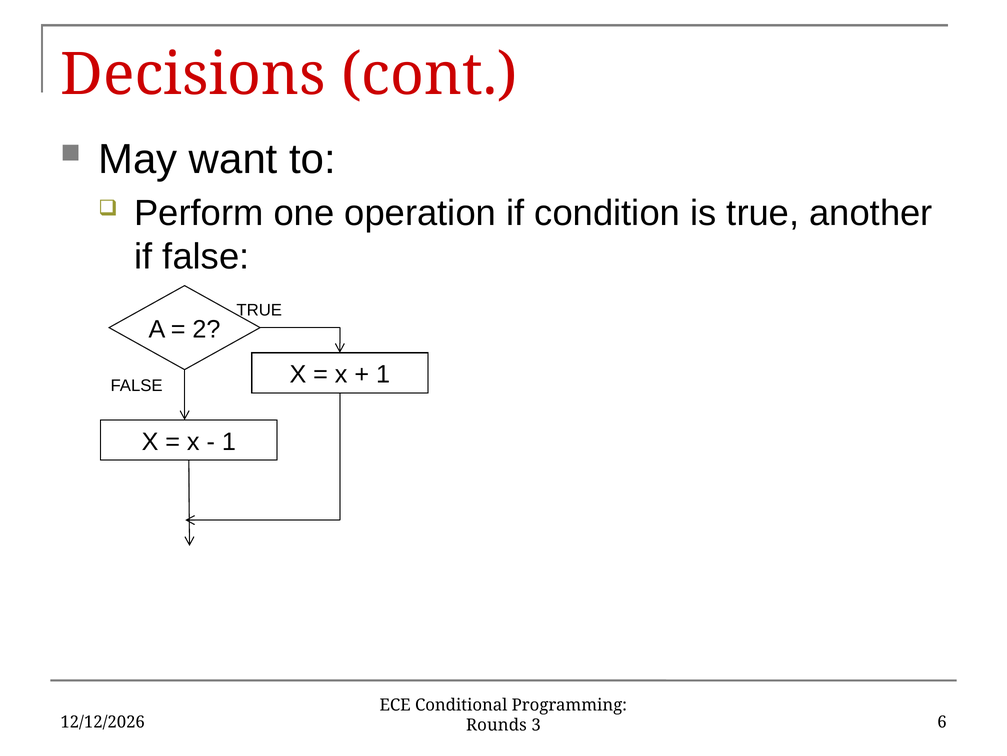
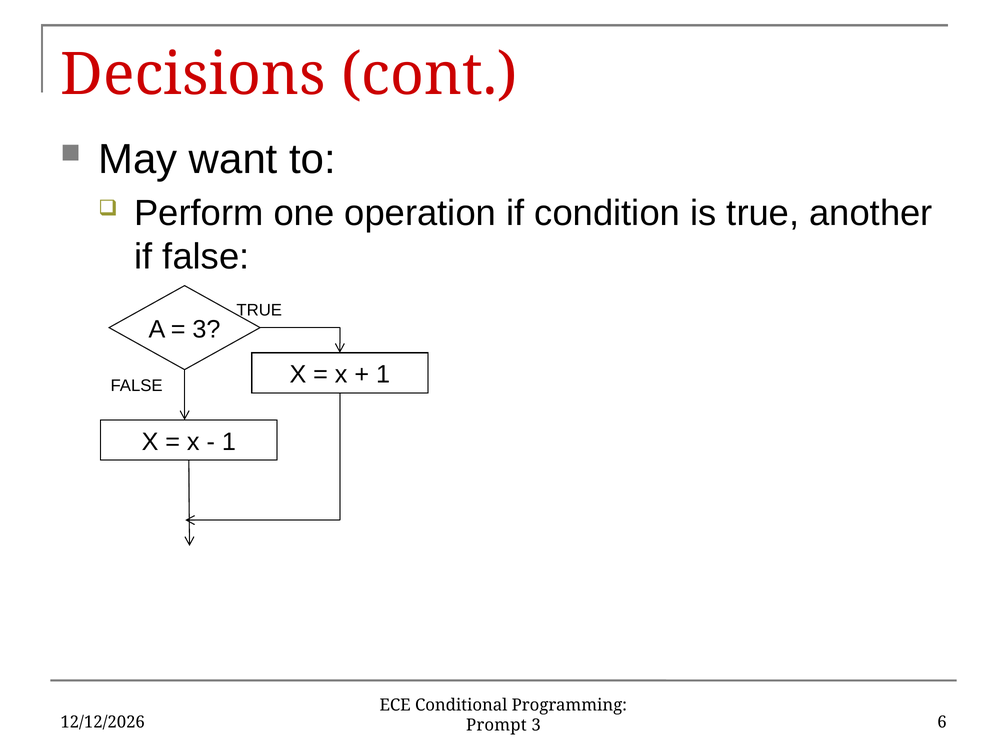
2: 2 -> 3 (206, 329)
Rounds: Rounds -> Prompt (496, 725)
